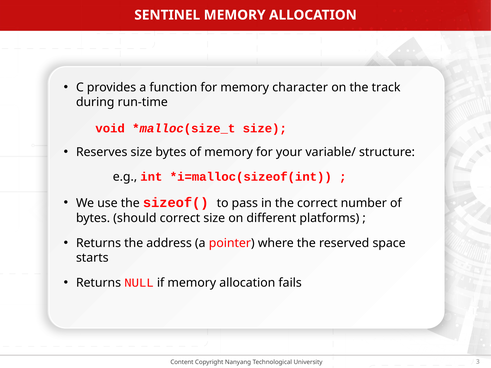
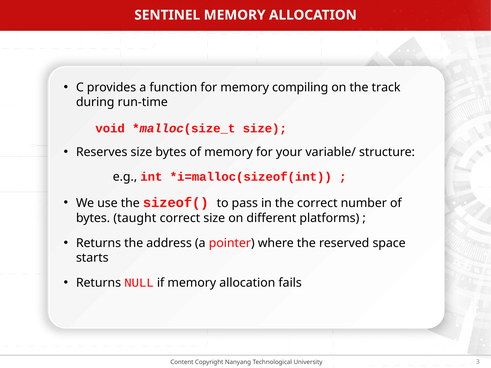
character: character -> compiling (300, 87)
should: should -> taught (135, 218)
